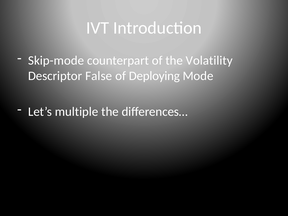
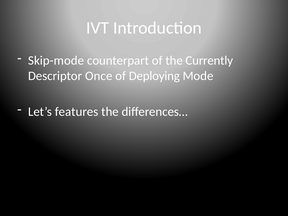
Volatility: Volatility -> Currently (209, 60)
False: False -> Once (99, 76)
multiple: multiple -> features (77, 112)
